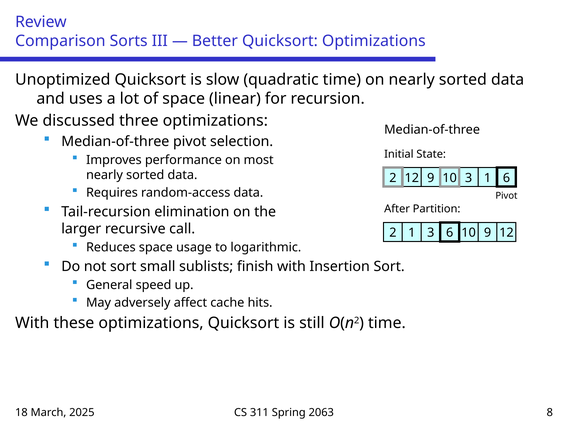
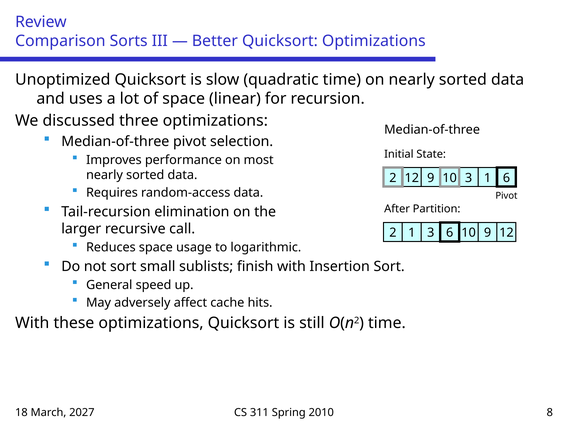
2025: 2025 -> 2027 (82, 413)
2063: 2063 -> 2010 (321, 413)
